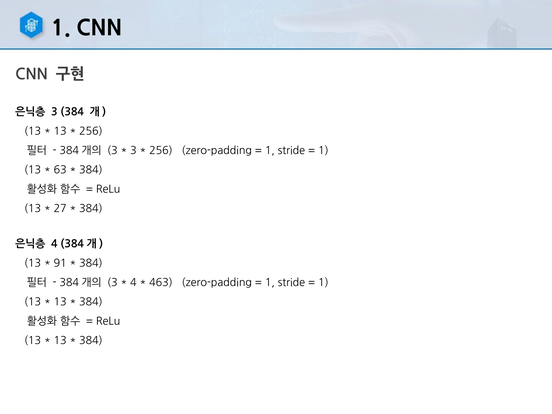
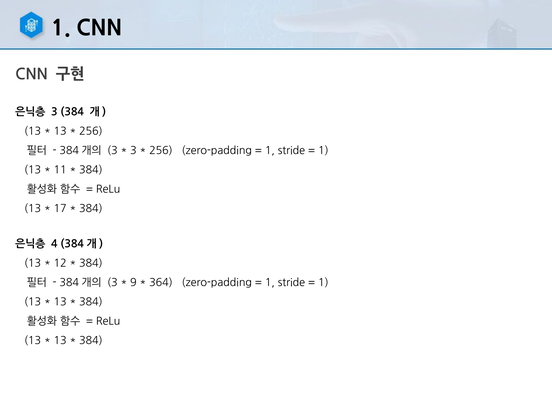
63: 63 -> 11 (60, 170)
27: 27 -> 17 (60, 209)
91: 91 -> 12 (60, 263)
4: 4 -> 9 (133, 283)
463: 463 -> 364 (161, 283)
